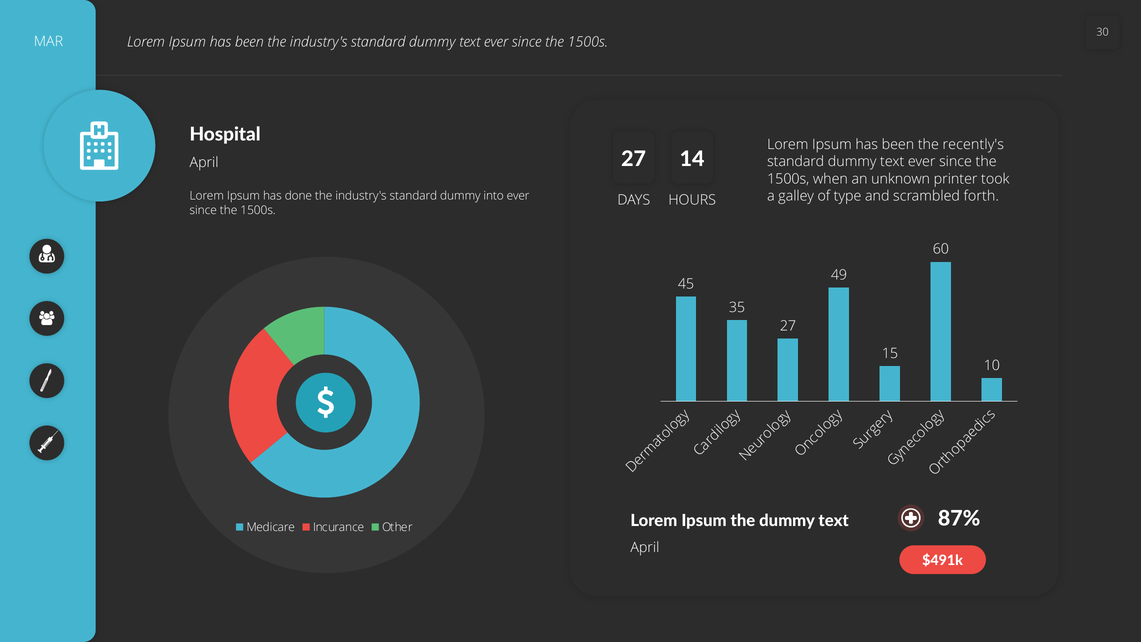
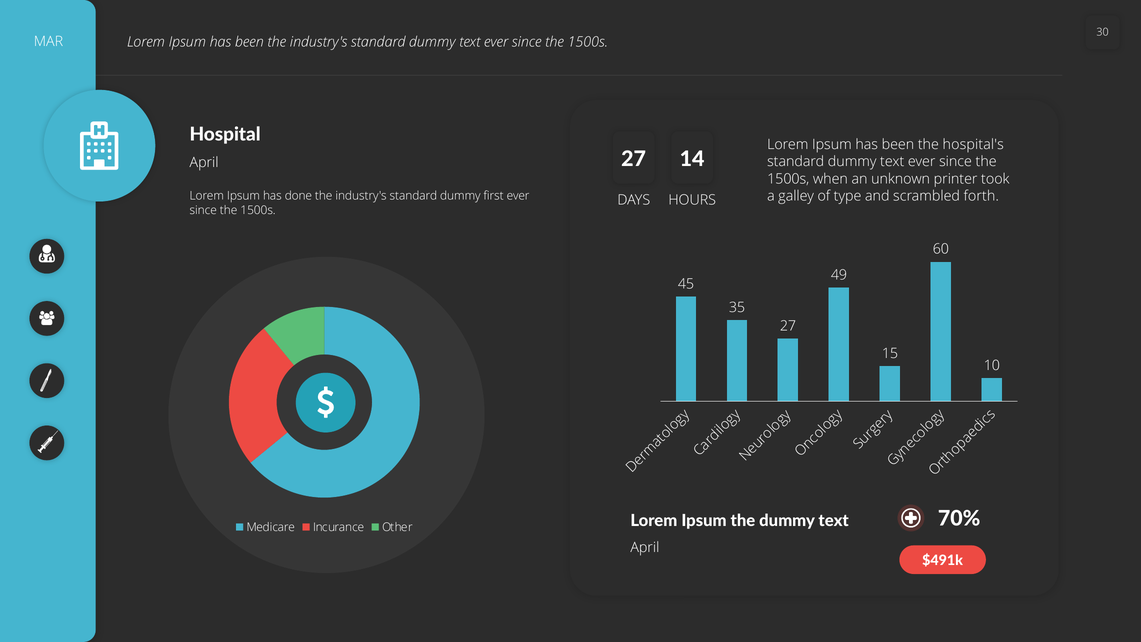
recently's: recently's -> hospital's (973, 145)
into: into -> first (494, 196)
87%: 87% -> 70% (959, 518)
